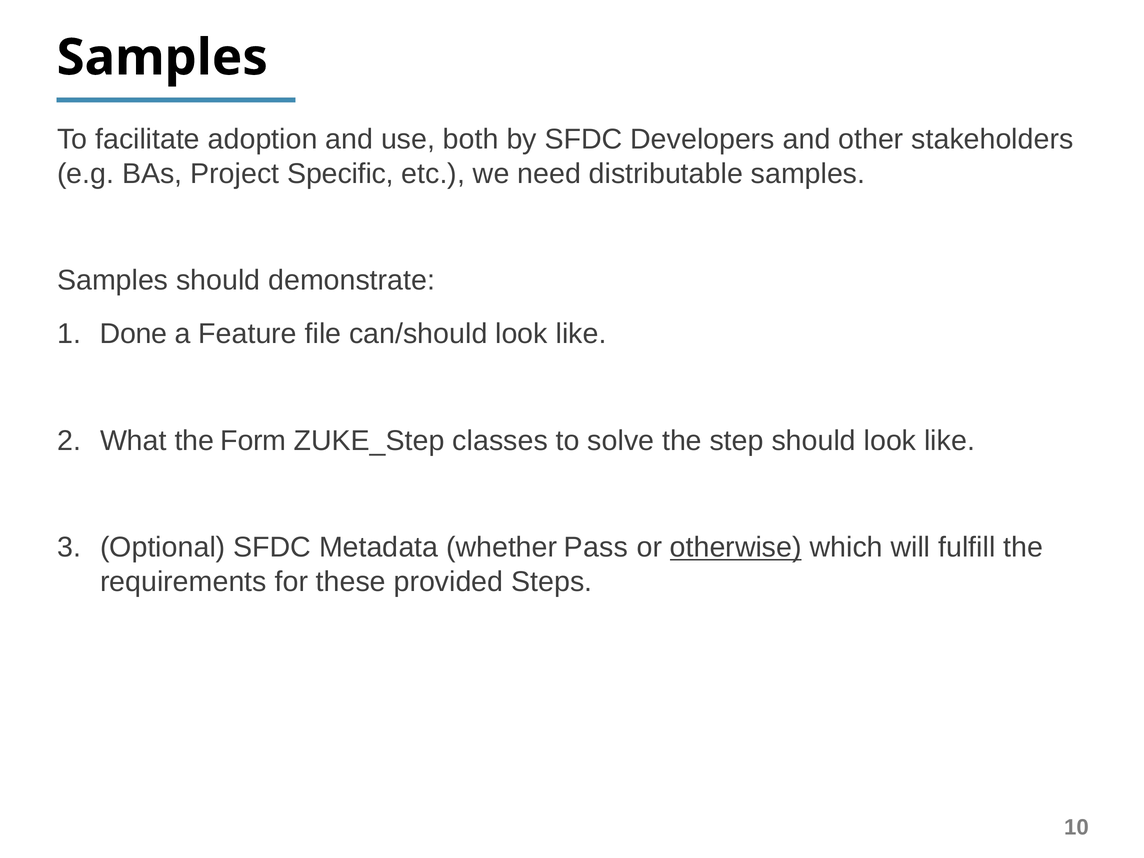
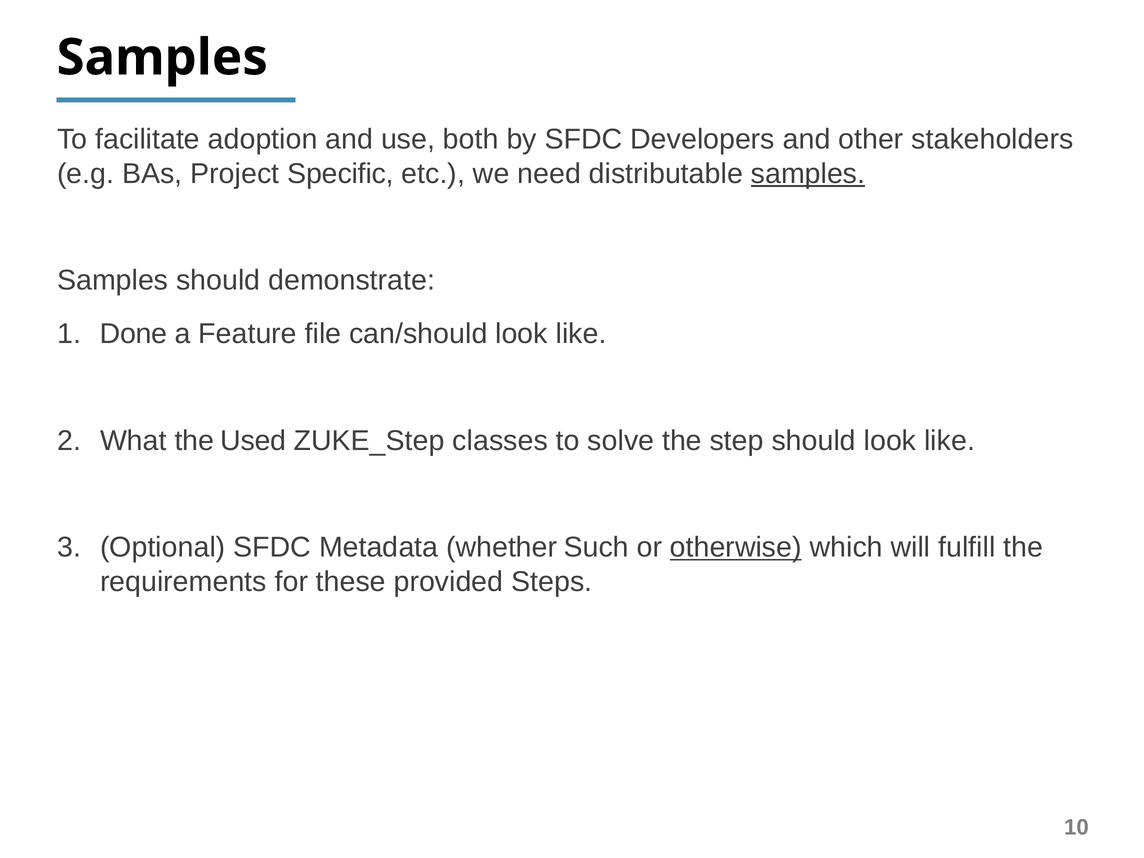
samples underline: none -> present (808, 174)
Form: Form -> Used (253, 441)
Pass: Pass -> Such (596, 548)
